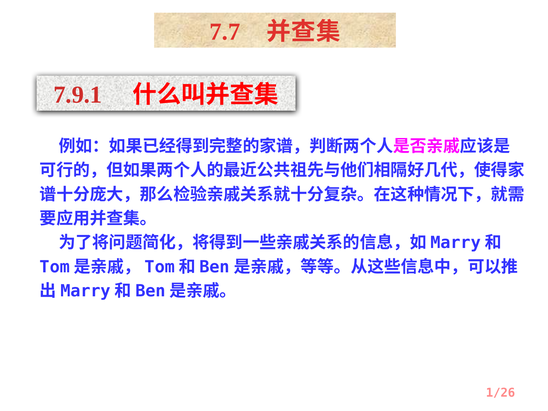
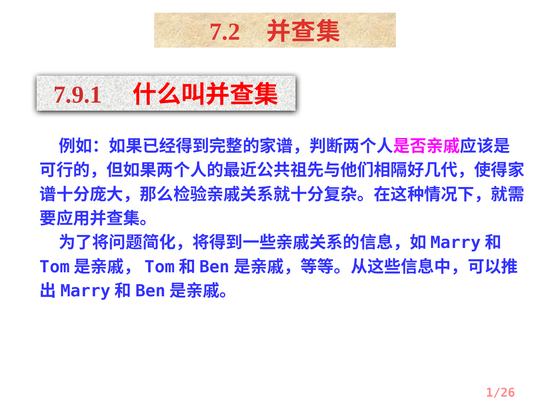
7.7: 7.7 -> 7.2 (225, 32)
